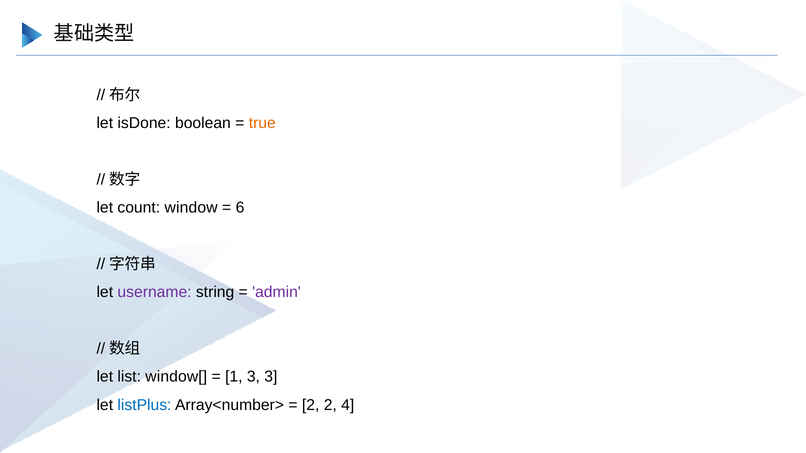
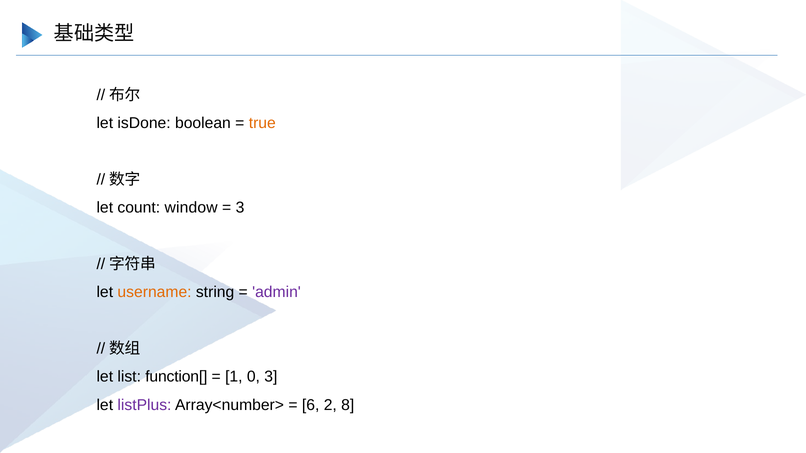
6: 6 -> 3 (240, 208)
username colour: purple -> orange (155, 292)
window[: window[ -> function[ (176, 377)
1 3: 3 -> 0 (253, 377)
listPlus colour: blue -> purple (144, 405)
2: 2 -> 6 (311, 405)
4: 4 -> 8 (348, 405)
